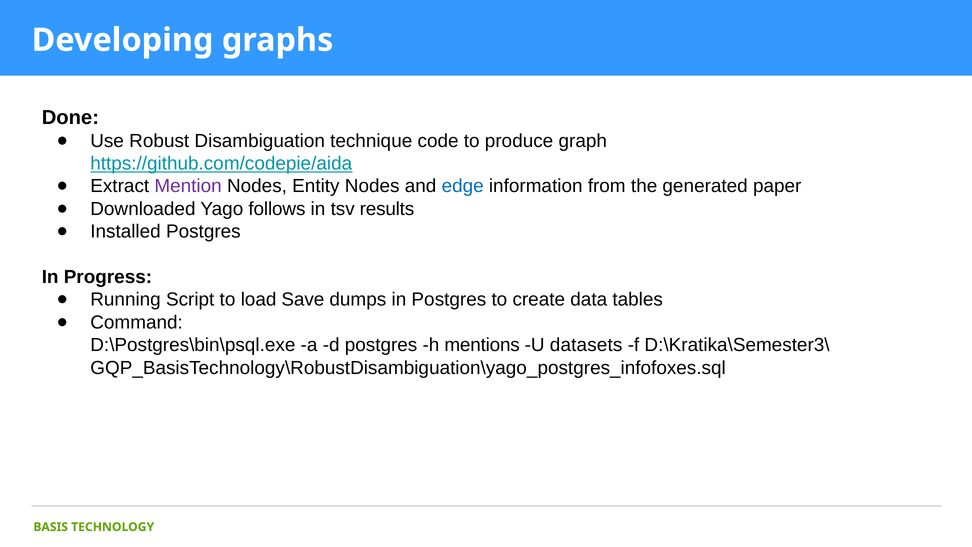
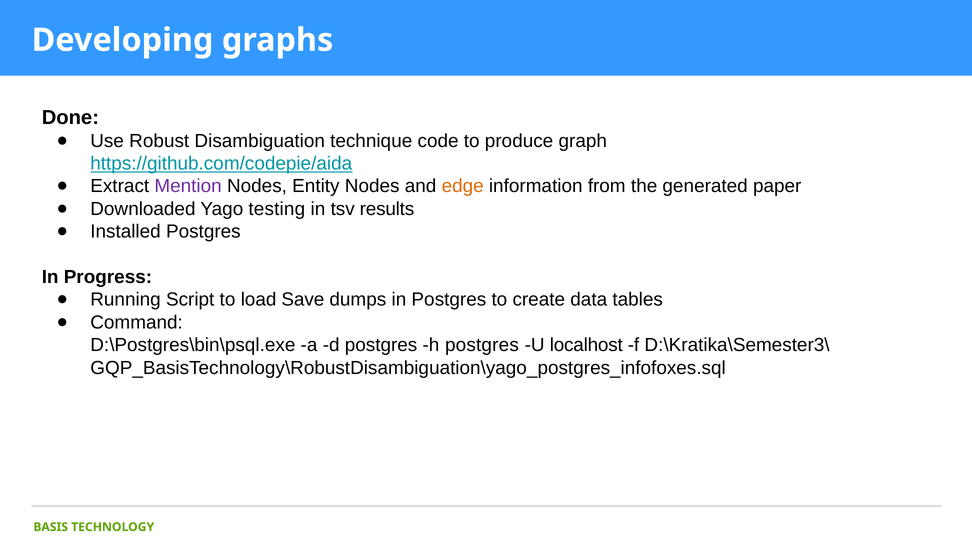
edge colour: blue -> orange (463, 186)
follows: follows -> testing (277, 209)
h mentions: mentions -> postgres (482, 345)
datasets: datasets -> localhost (586, 345)
